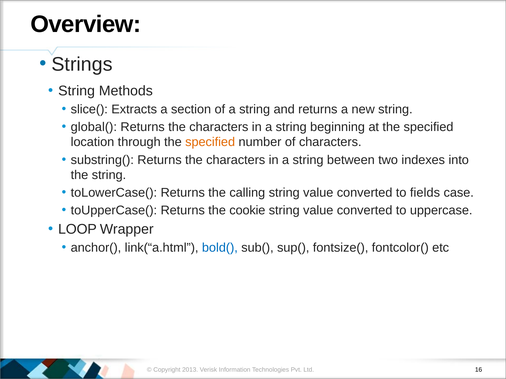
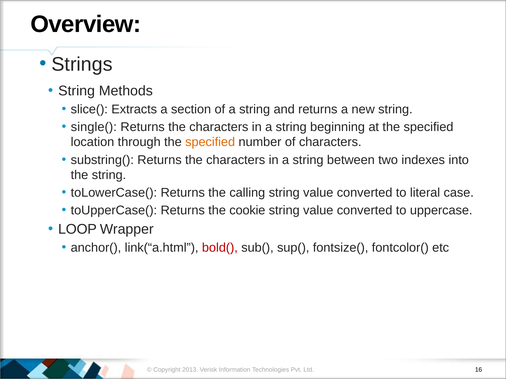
global(: global( -> single( (94, 127)
fields: fields -> literal (425, 193)
bold( colour: blue -> red (220, 248)
